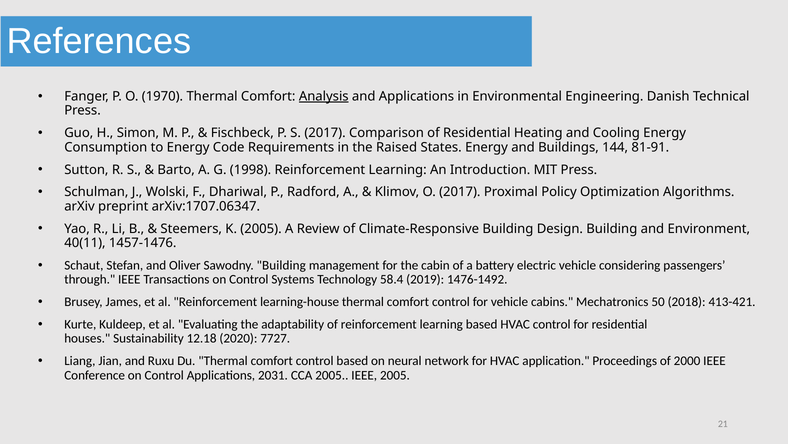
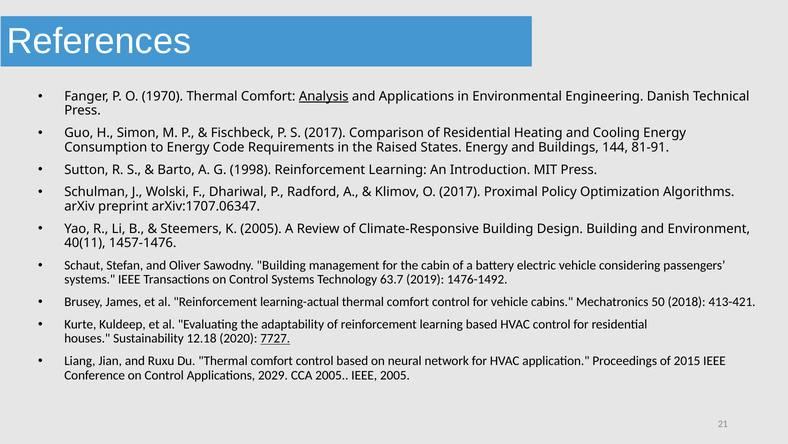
through: through -> systems (90, 279)
58.4: 58.4 -> 63.7 (392, 279)
learning-house: learning-house -> learning-actual (300, 301)
7727 underline: none -> present (275, 338)
2000: 2000 -> 2015 (687, 360)
2031: 2031 -> 2029 (273, 375)
